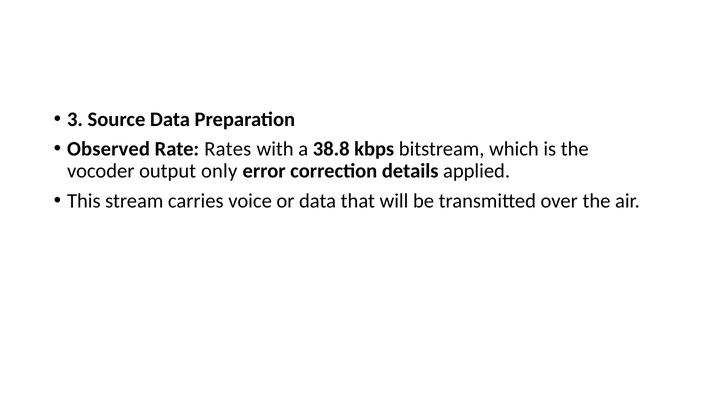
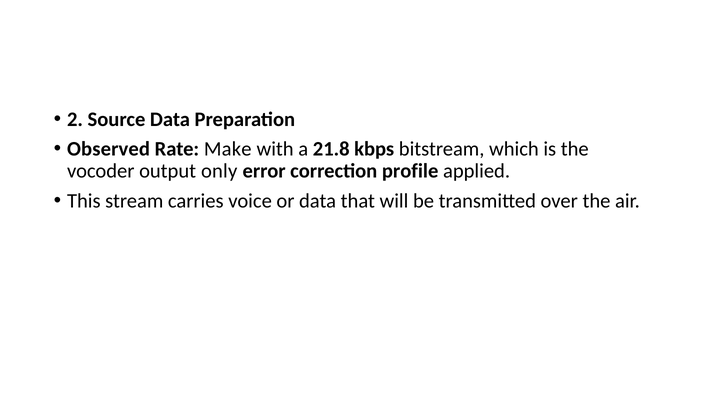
3: 3 -> 2 (75, 119)
Rates: Rates -> Make (228, 149)
38.8: 38.8 -> 21.8 (331, 149)
details: details -> profile (410, 171)
